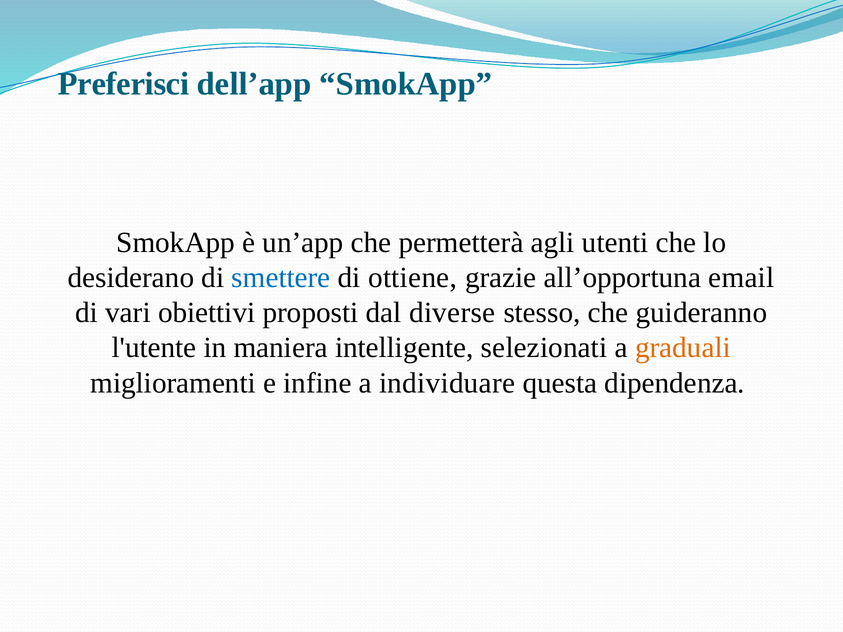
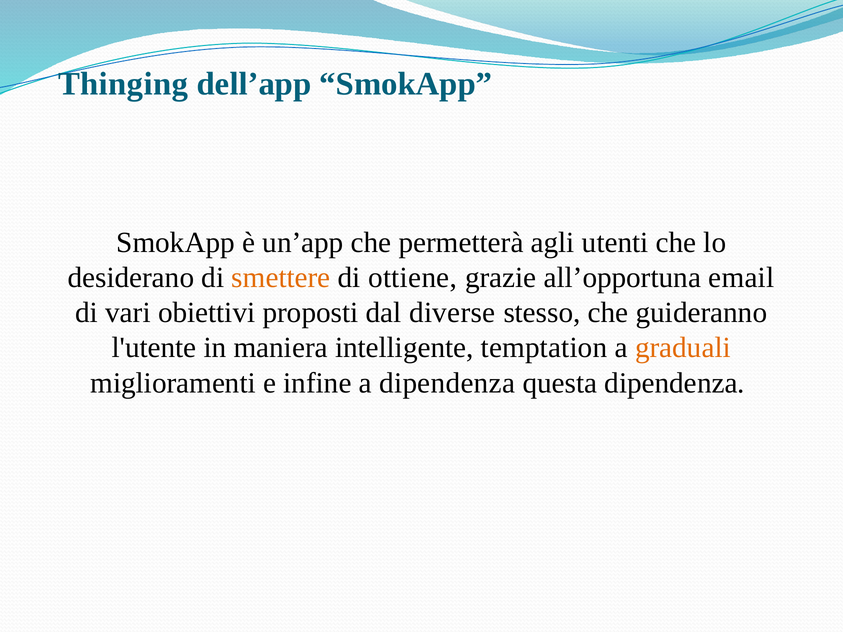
Preferisci: Preferisci -> Thinging (123, 84)
smettere colour: blue -> orange (281, 278)
selezionati: selezionati -> temptation (544, 348)
a individuare: individuare -> dipendenza (447, 383)
